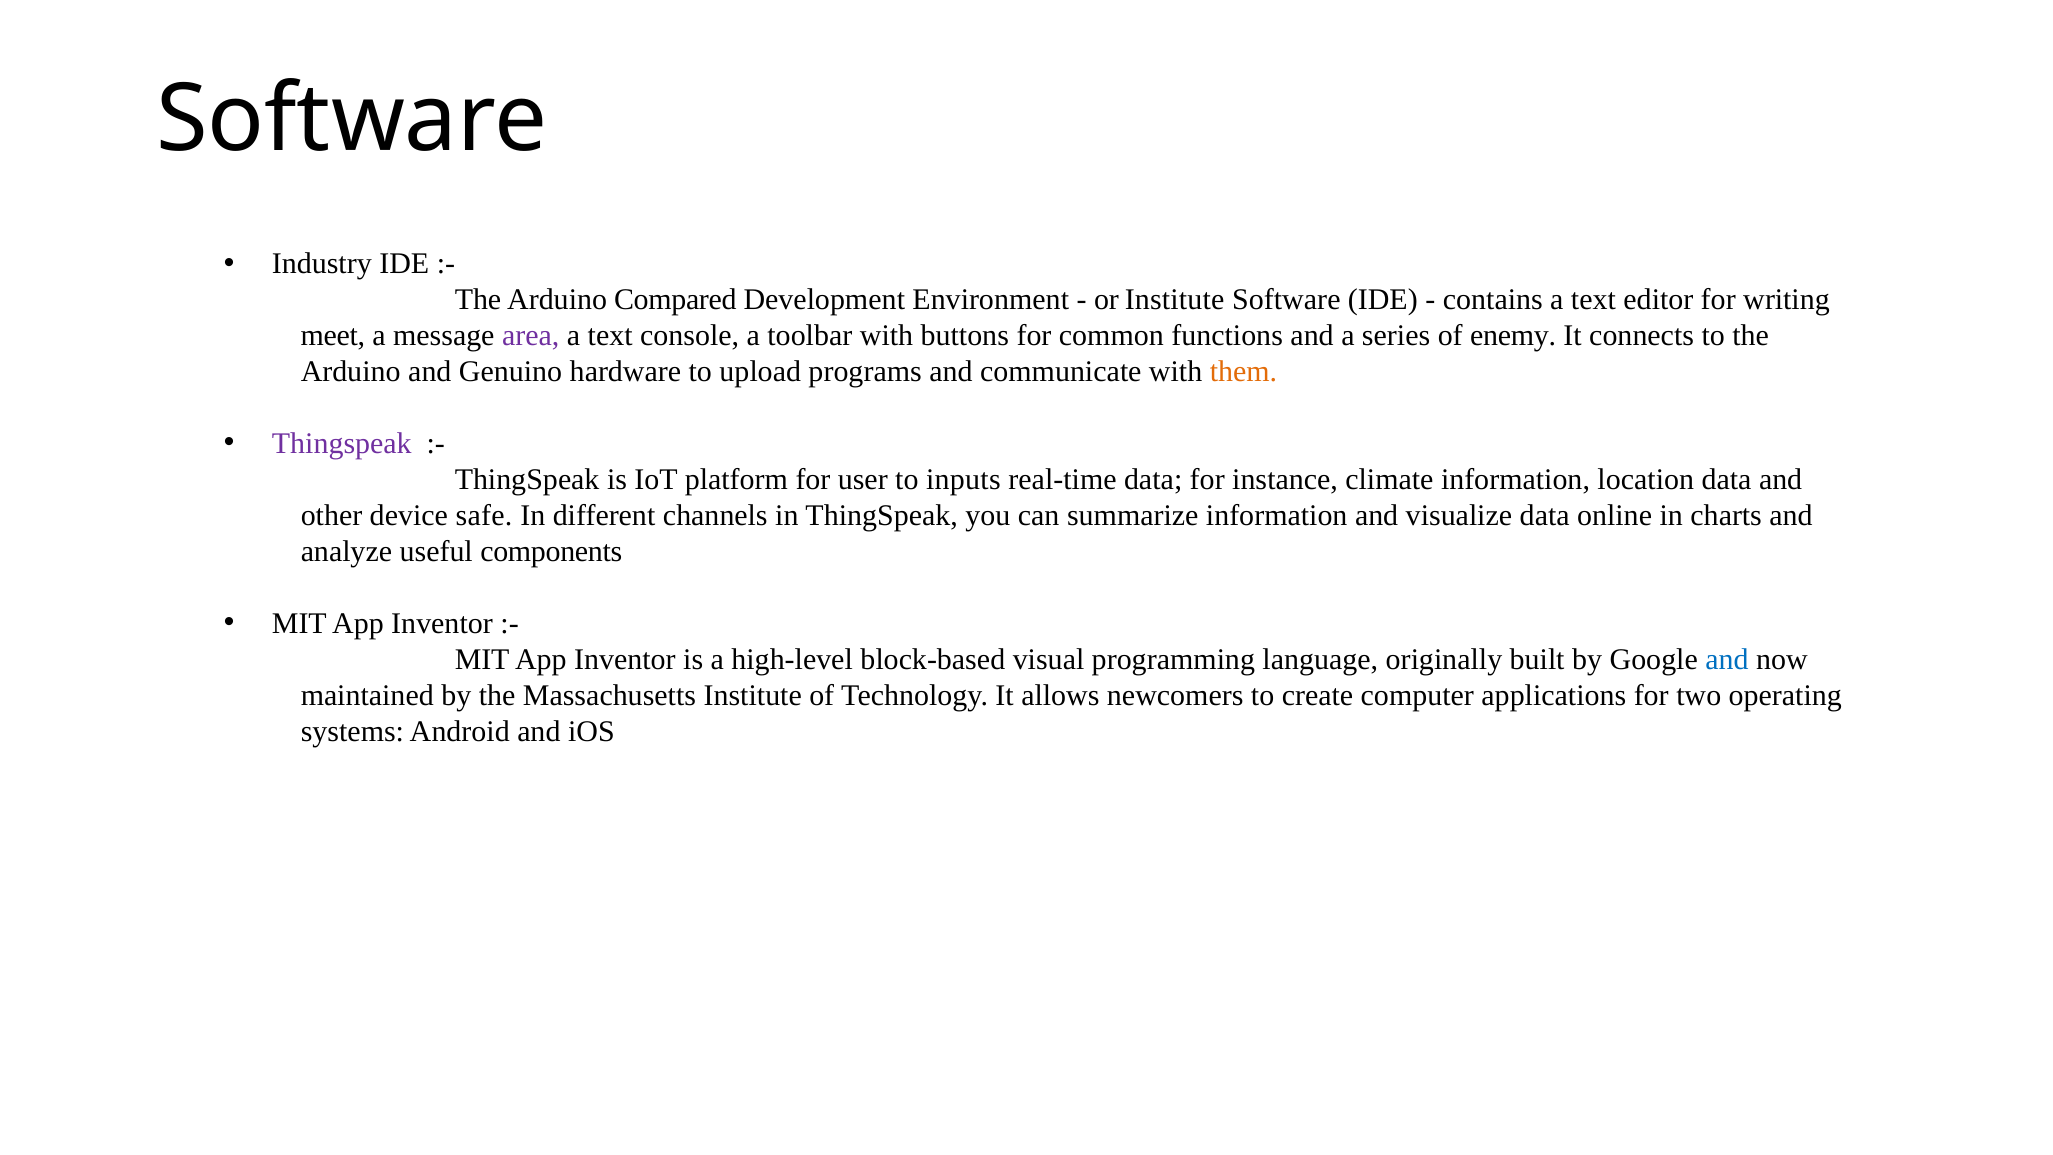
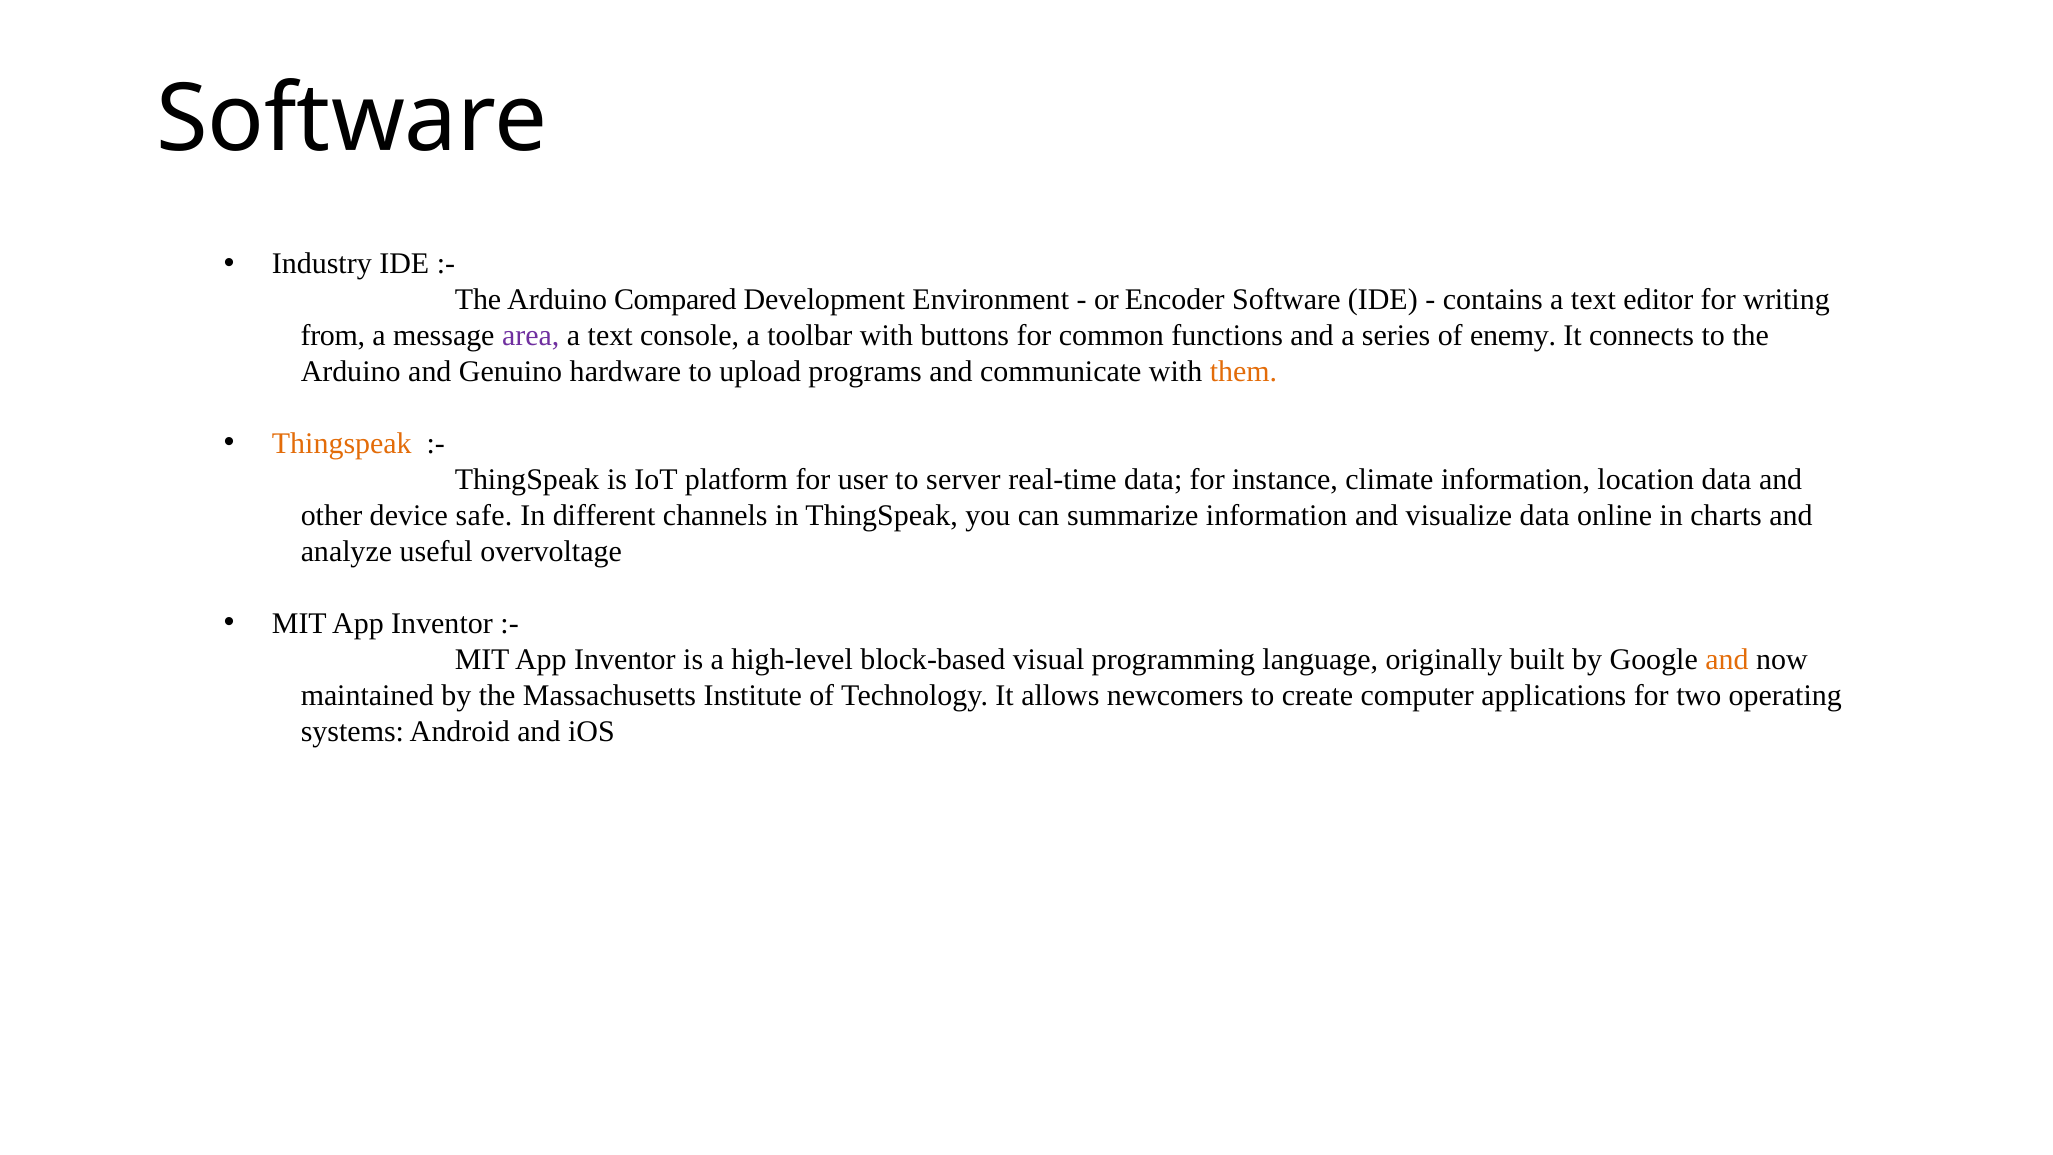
or Institute: Institute -> Encoder (1175, 300)
meet: meet -> from (333, 336)
Thingspeak colour: purple -> orange (342, 443)
inputs: inputs -> server (963, 479)
components: components -> overvoltage (551, 551)
and colour: blue -> orange (1727, 659)
